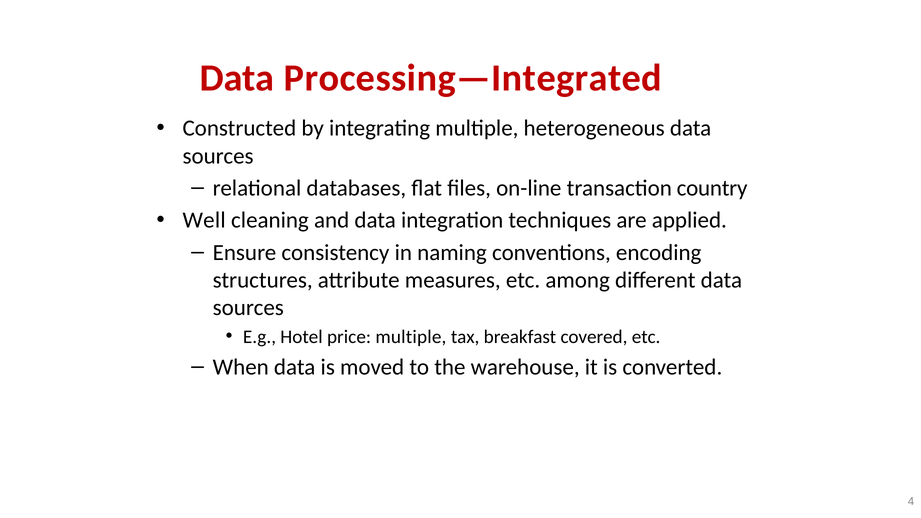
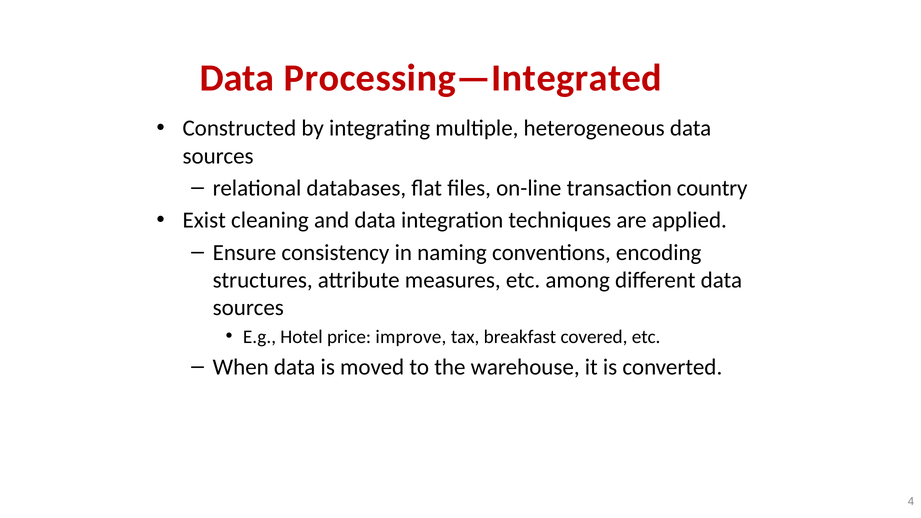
Well: Well -> Exist (204, 220)
price multiple: multiple -> improve (411, 337)
